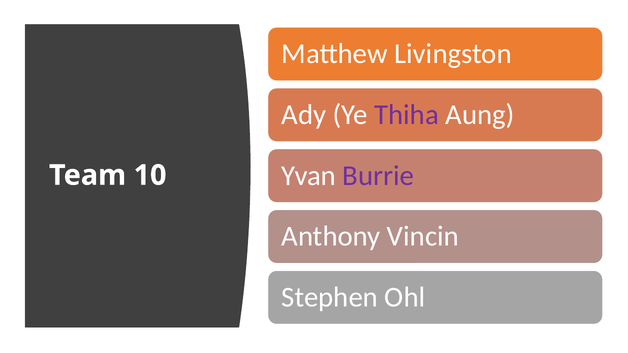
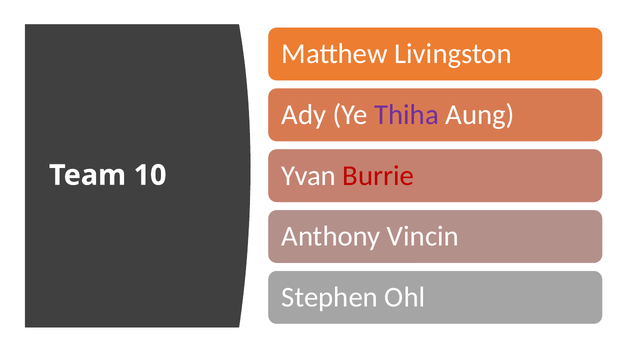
Burrie colour: purple -> red (378, 176)
